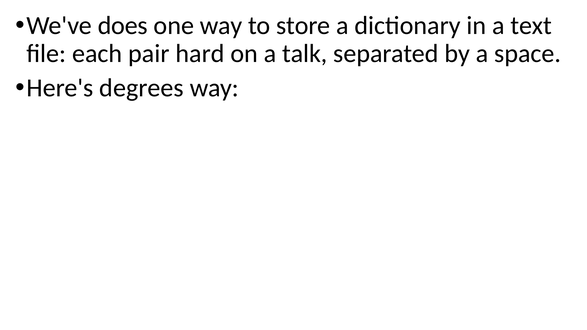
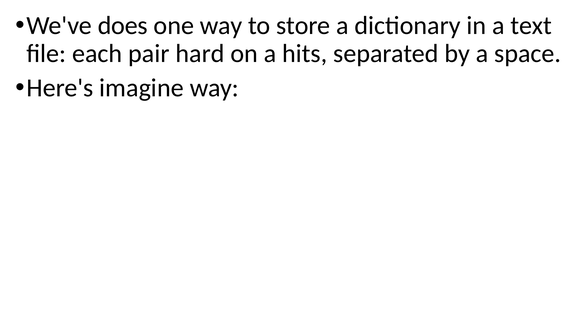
talk: talk -> hits (305, 54)
degrees: degrees -> imagine (142, 88)
